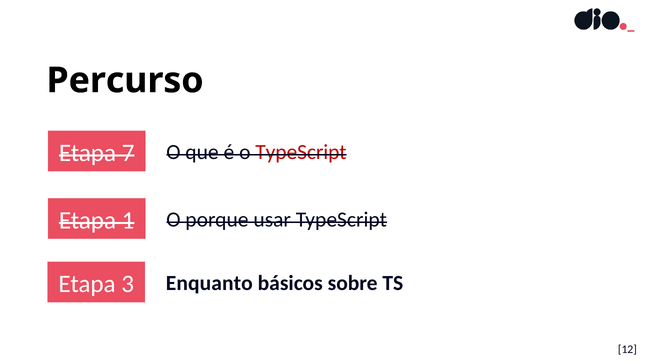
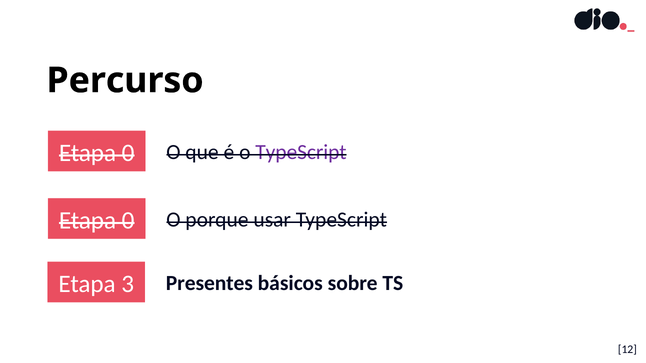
7: 7 -> 0 (128, 153)
TypeScript colour: red -> purple (301, 153)
1: 1 -> 0 (128, 221)
Enquanto: Enquanto -> Presentes (209, 284)
